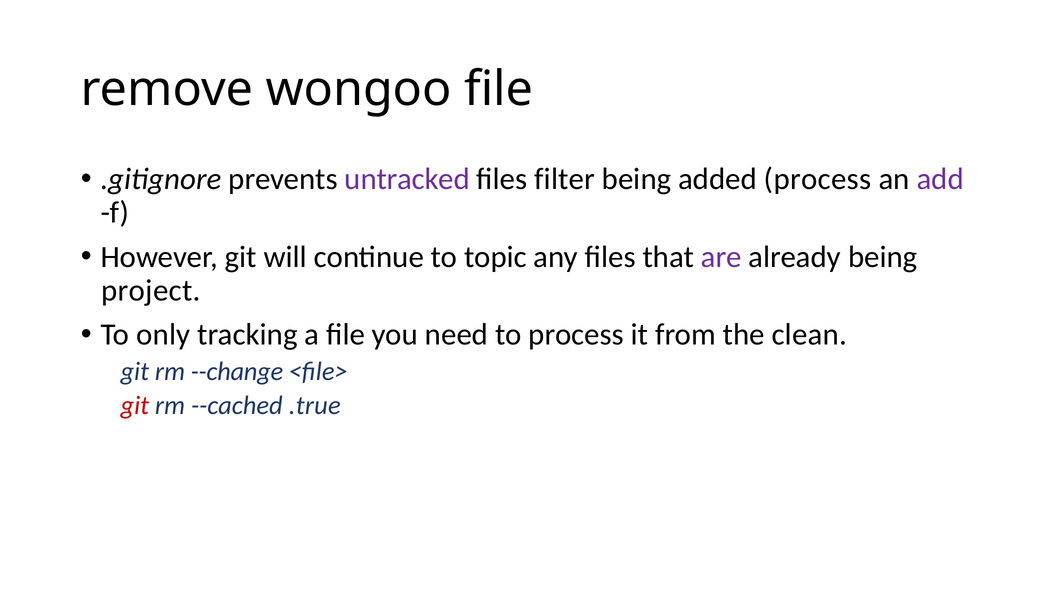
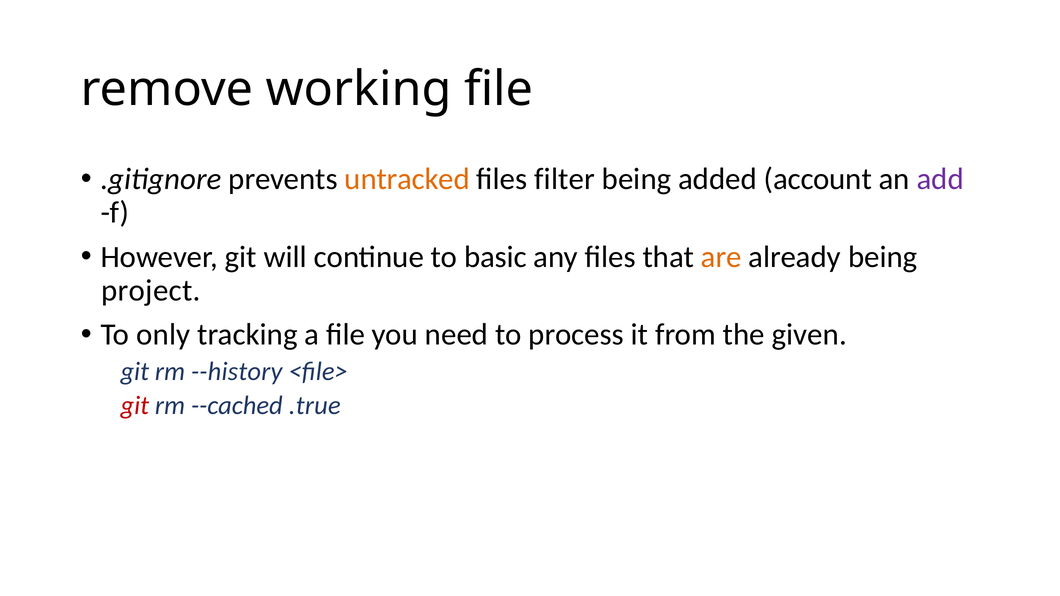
wongoo: wongoo -> working (359, 89)
untracked colour: purple -> orange (407, 179)
added process: process -> account (818, 179)
topic: topic -> basic (495, 257)
are colour: purple -> orange (721, 257)
clean: clean -> given (809, 335)
--change: --change -> --history (237, 371)
